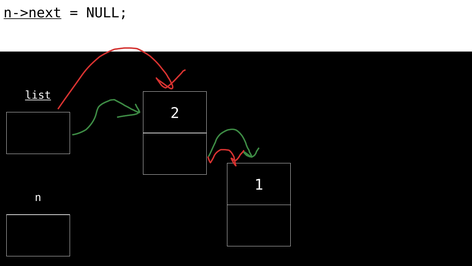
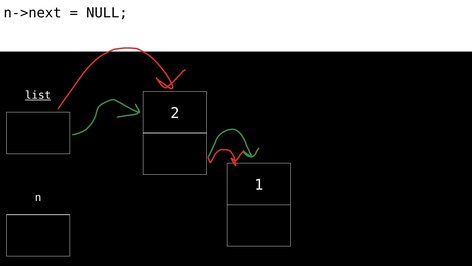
n->next underline: present -> none (32, 13)
